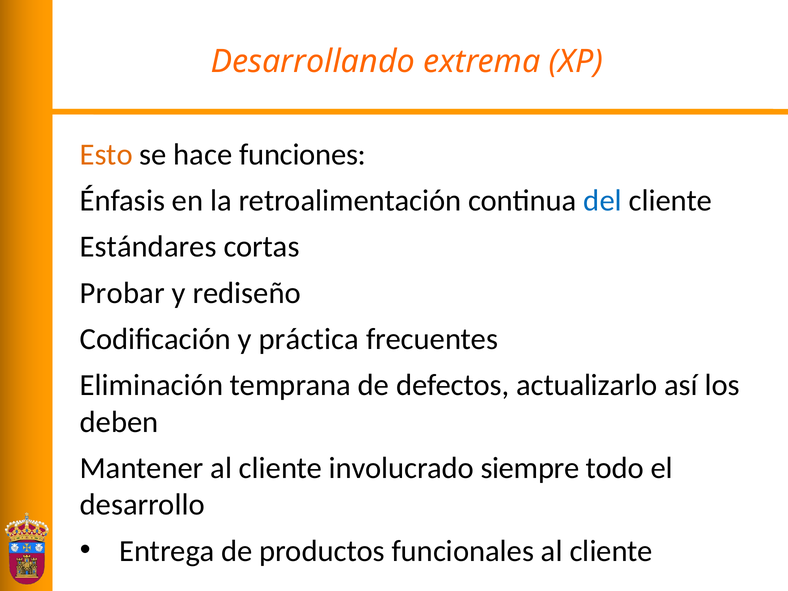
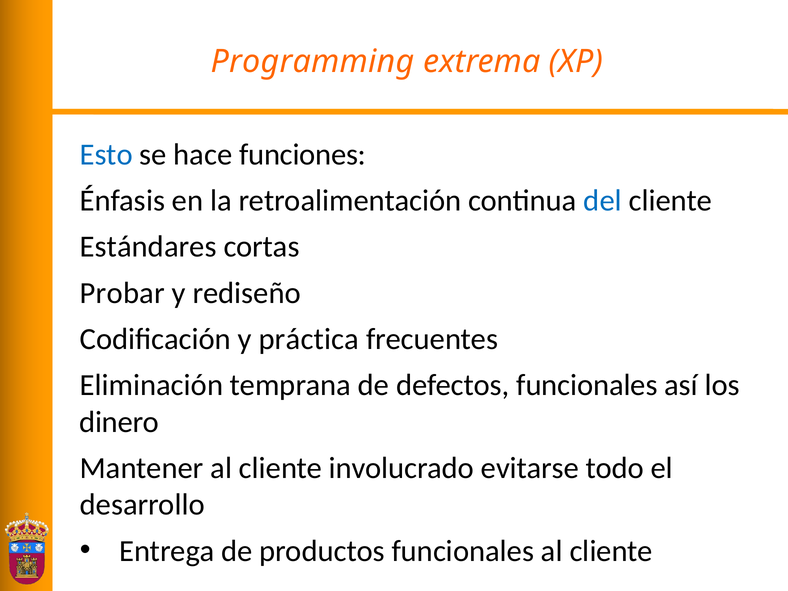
Desarrollando: Desarrollando -> Programming (313, 62)
Esto colour: orange -> blue (106, 155)
defectos actualizarlo: actualizarlo -> funcionales (587, 385)
deben: deben -> dinero (119, 422)
siempre: siempre -> evitarse (530, 468)
